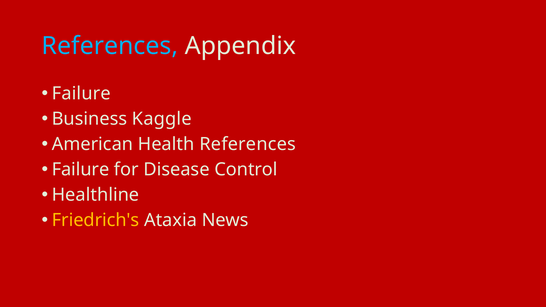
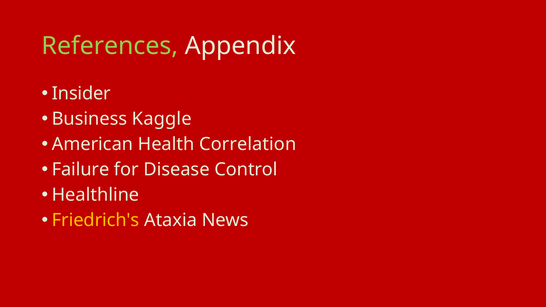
References colour: light blue -> light green (110, 46)
Failure: Failure -> Insider (81, 94)
Health References: References -> Correlation (248, 144)
